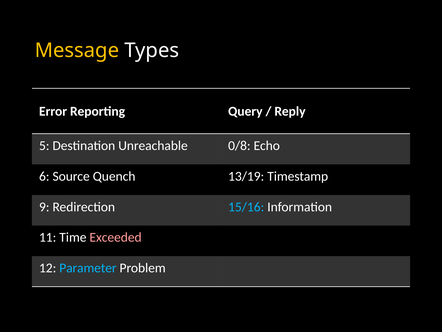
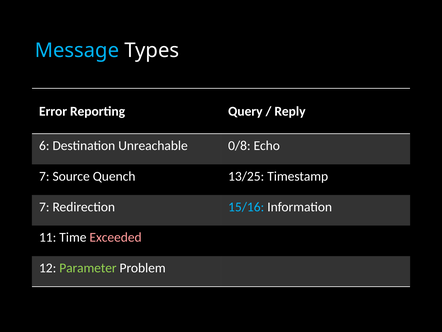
Message colour: yellow -> light blue (77, 50)
5: 5 -> 6 (44, 145)
6: 6 -> 7 (44, 176)
13/19: 13/19 -> 13/25 (246, 176)
9: 9 -> 7 (44, 207)
Parameter colour: light blue -> light green (88, 268)
